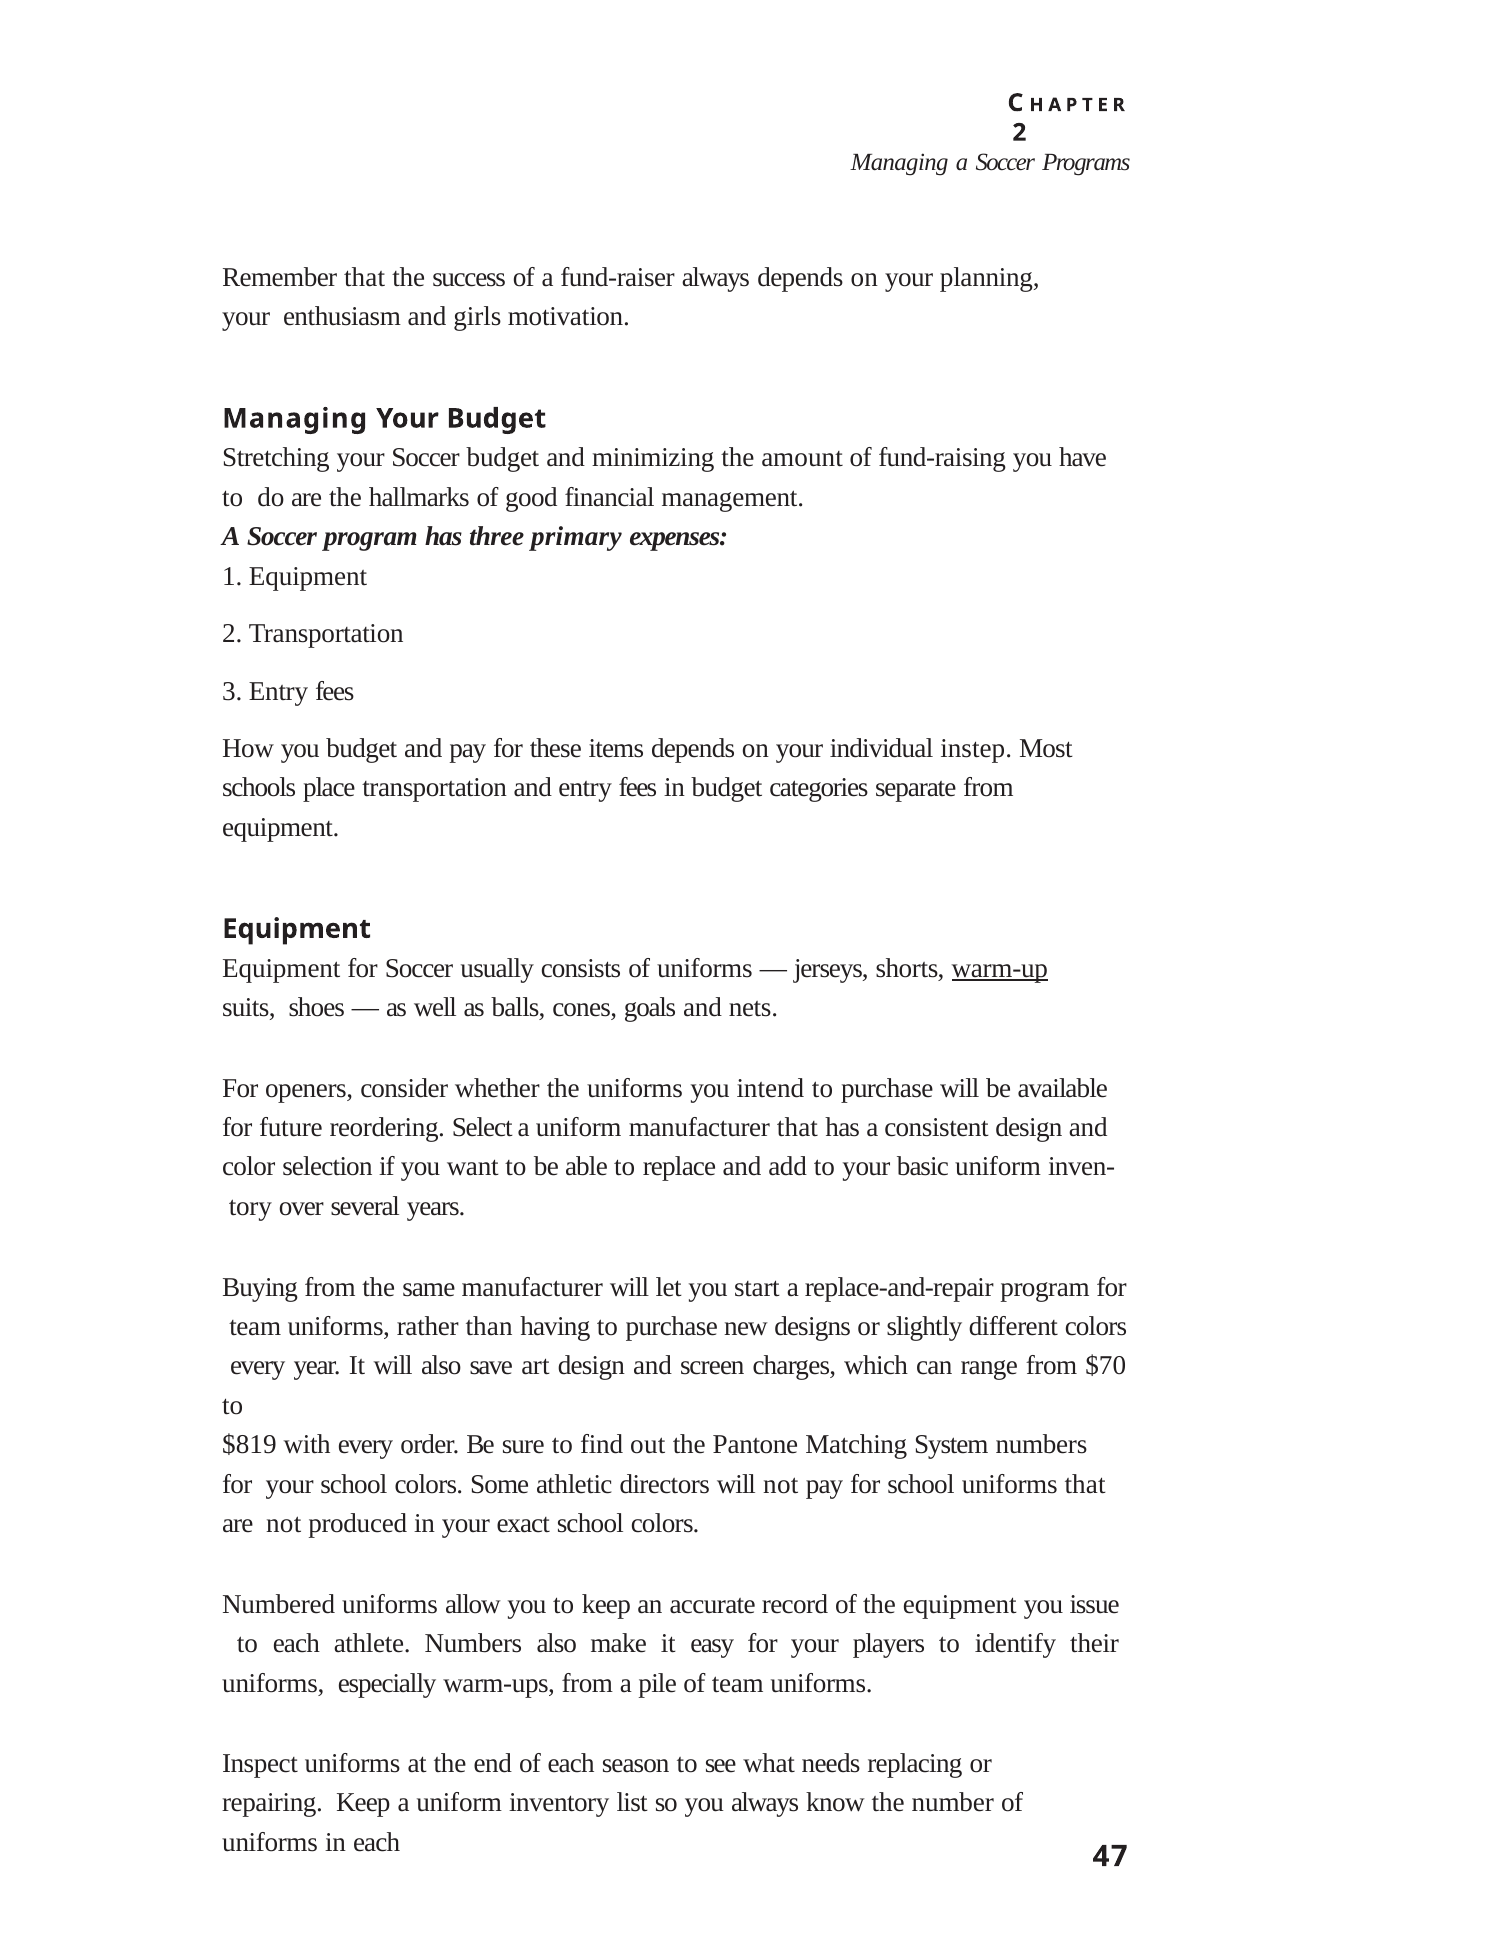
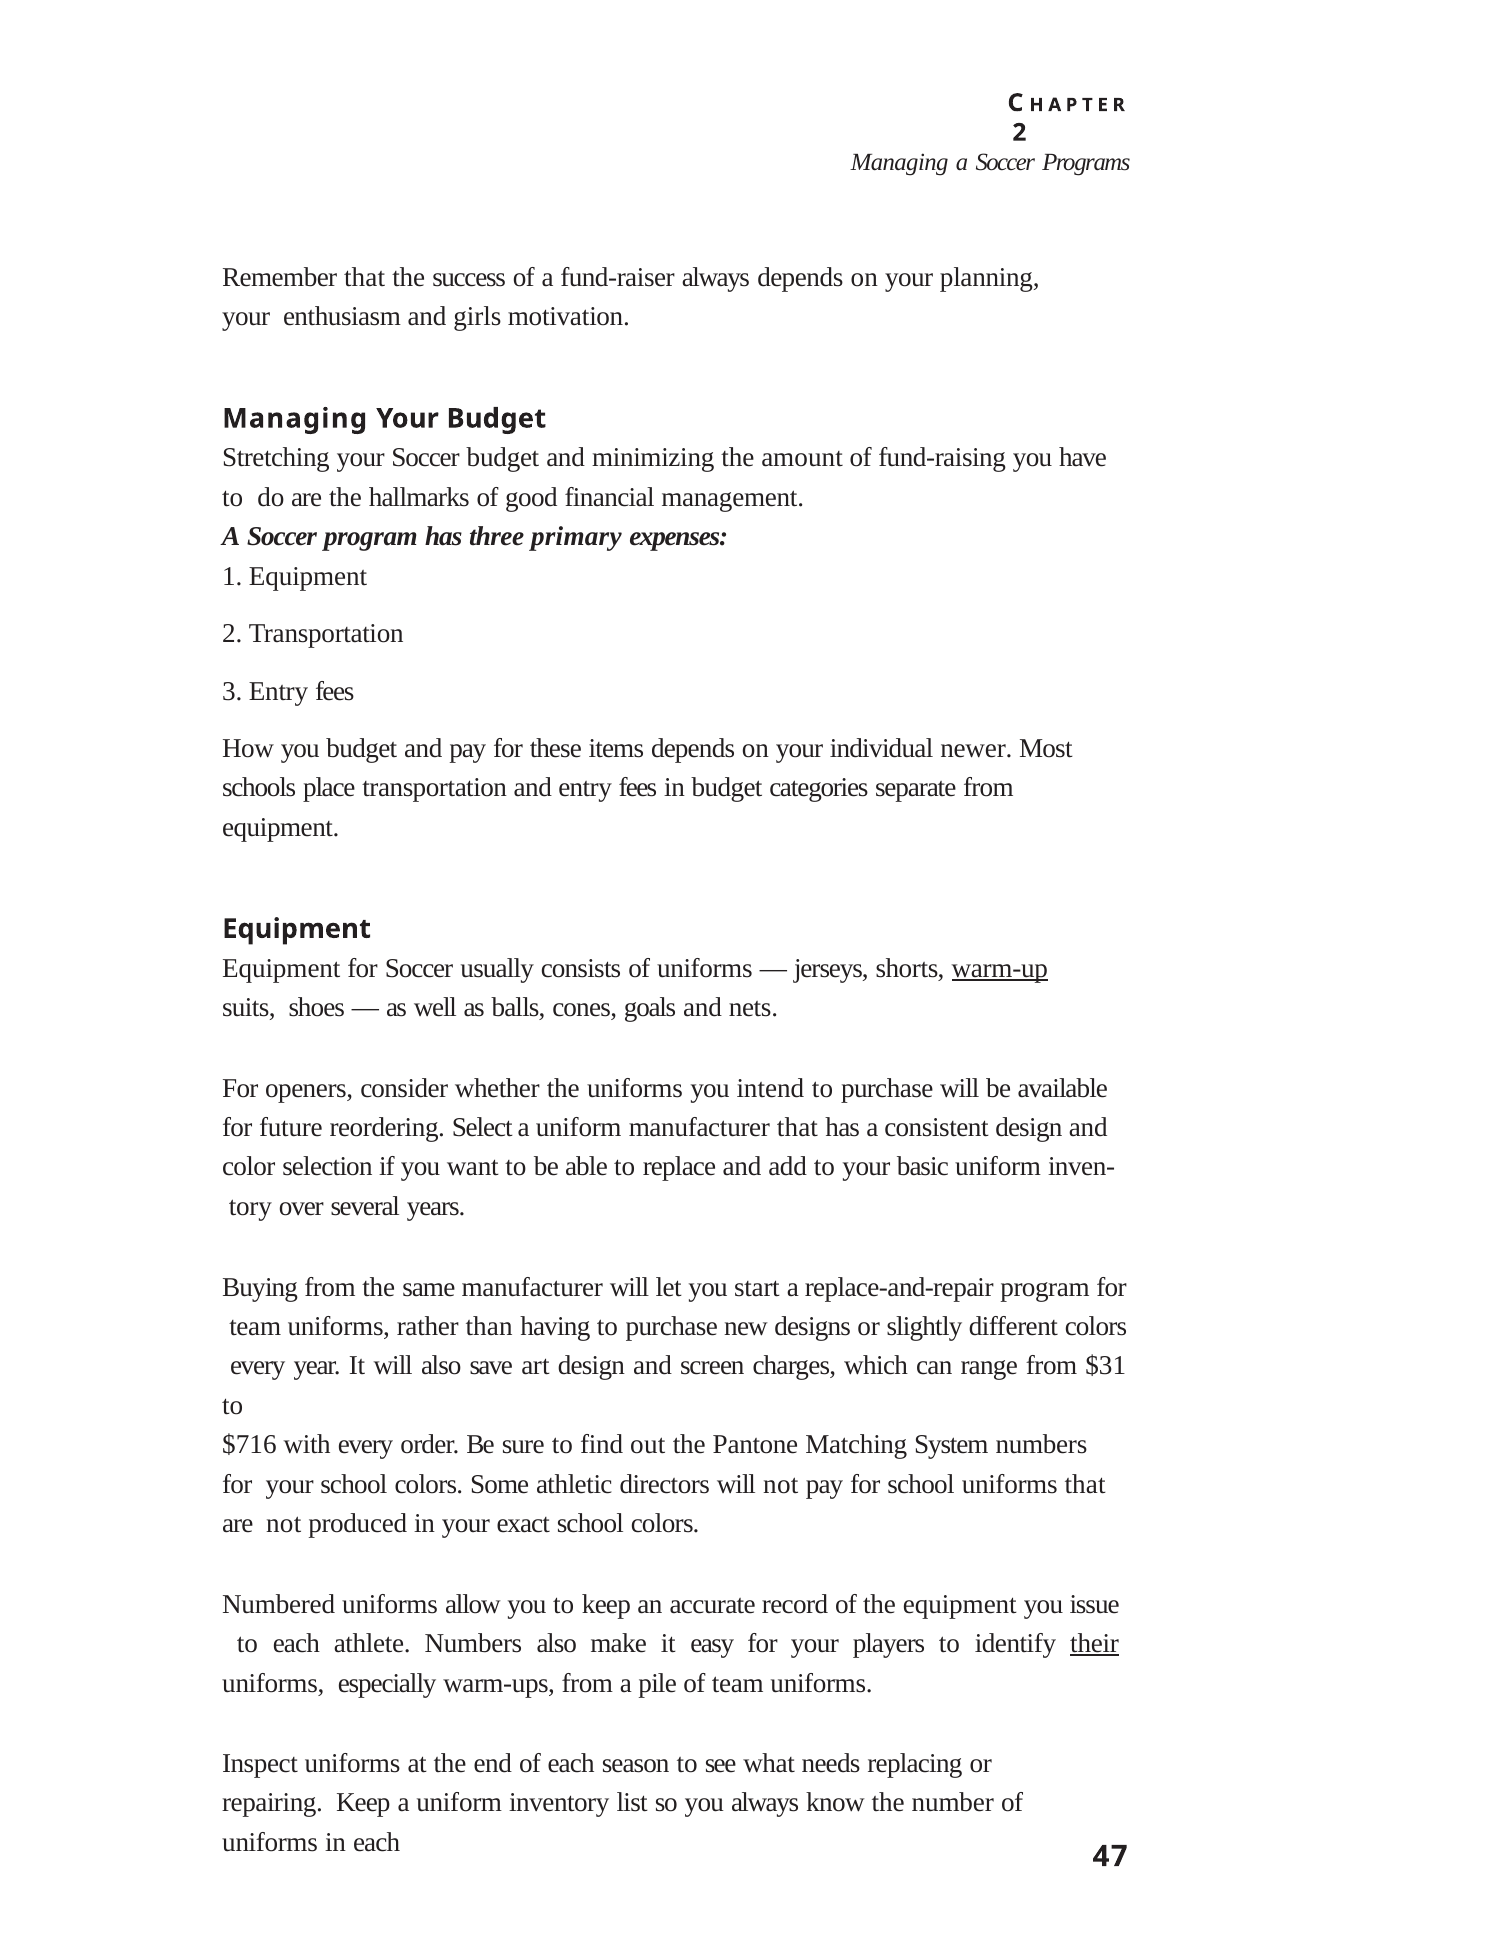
instep: instep -> newer (976, 748)
$70: $70 -> $31 (1106, 1365)
$819: $819 -> $716 (249, 1444)
their underline: none -> present (1095, 1643)
